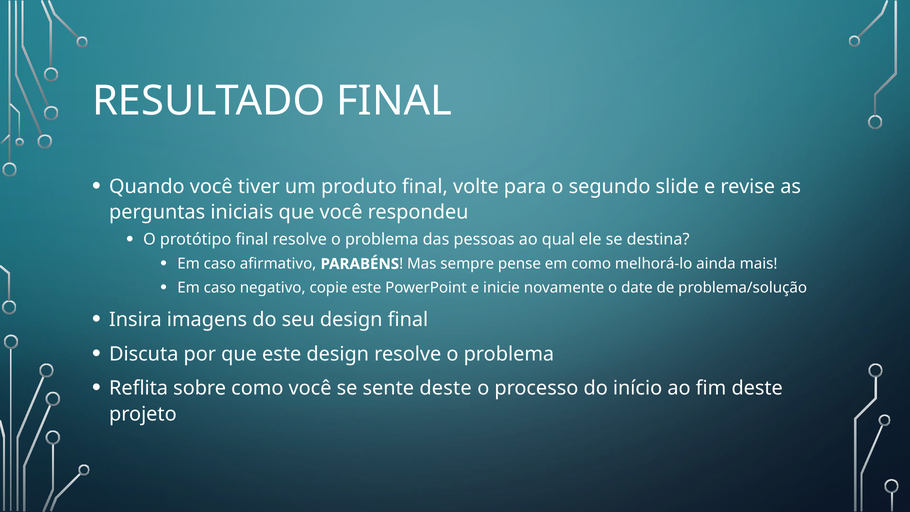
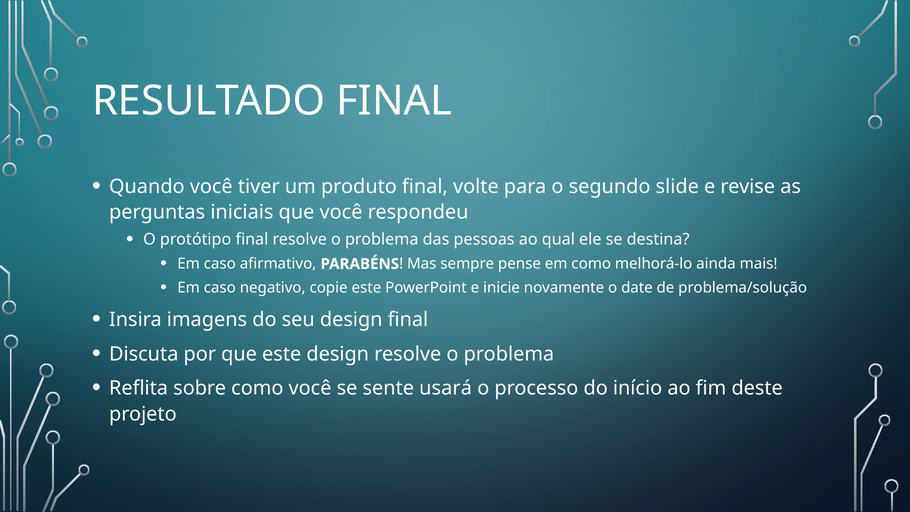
sente deste: deste -> usará (446, 388)
